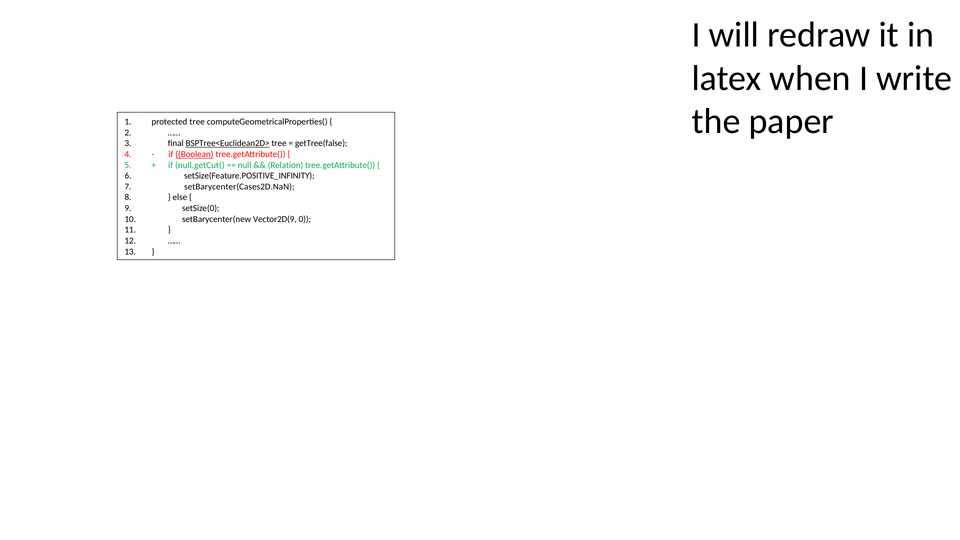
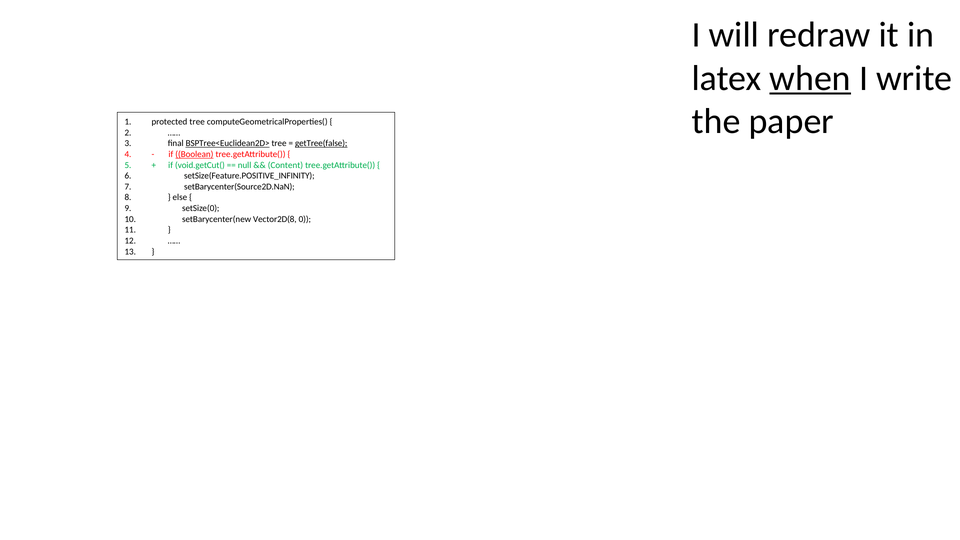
when underline: none -> present (810, 78)
getTree(false underline: none -> present (321, 143)
null.getCut(: null.getCut( -> void.getCut( (200, 165)
Relation: Relation -> Content (285, 165)
setBarycenter(Cases2D.NaN: setBarycenter(Cases2D.NaN -> setBarycenter(Source2D.NaN (239, 187)
Vector2D(9: Vector2D(9 -> Vector2D(8 (275, 219)
